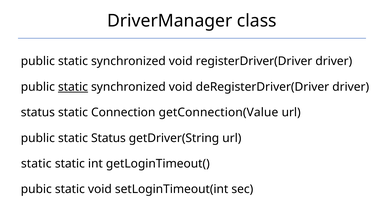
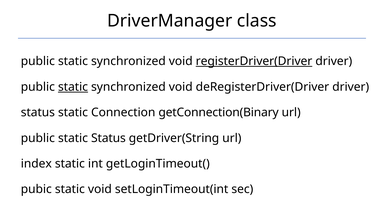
registerDriver(Driver underline: none -> present (254, 61)
getConnection(Value: getConnection(Value -> getConnection(Binary (219, 112)
static: static -> index (36, 164)
